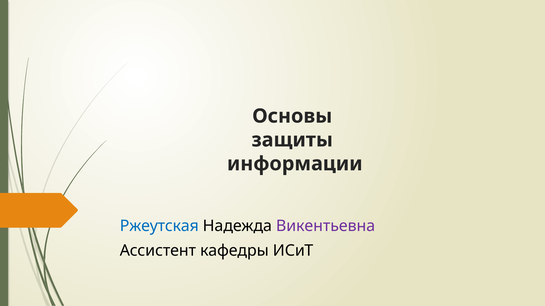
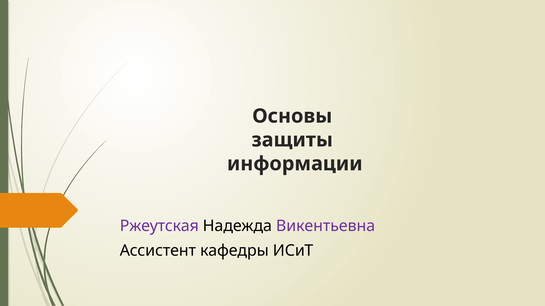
Ржеутская colour: blue -> purple (159, 226)
